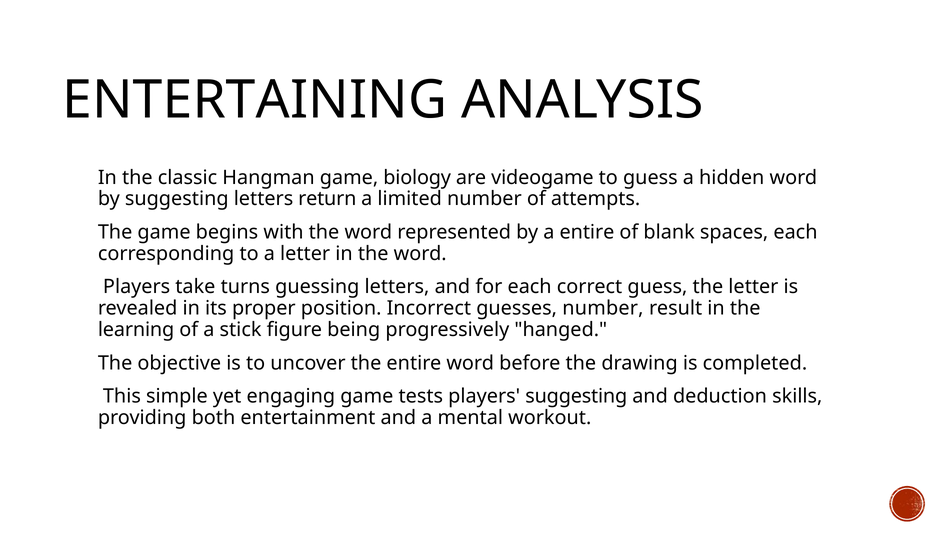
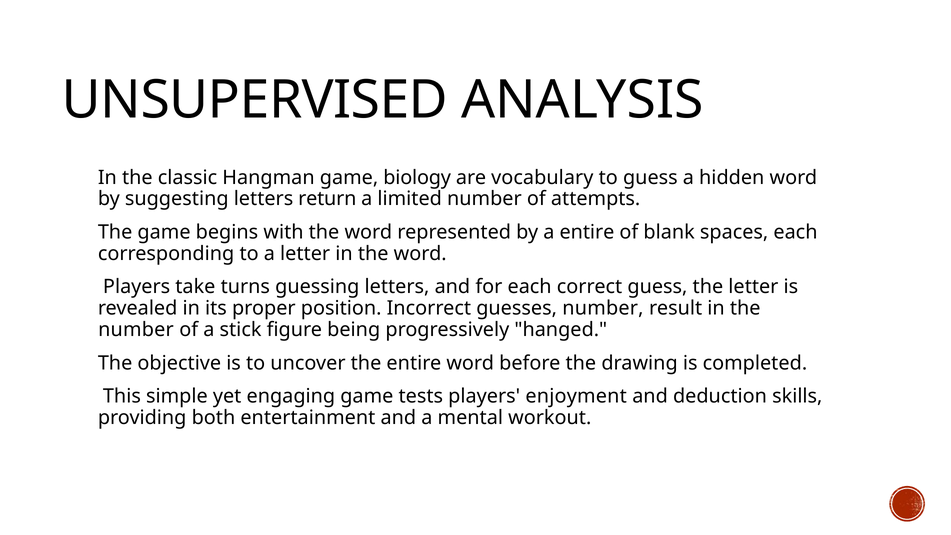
ENTERTAINING: ENTERTAINING -> UNSUPERVISED (255, 100)
videogame: videogame -> vocabulary (542, 177)
learning: learning -> number (136, 330)
players suggesting: suggesting -> enjoyment (576, 396)
